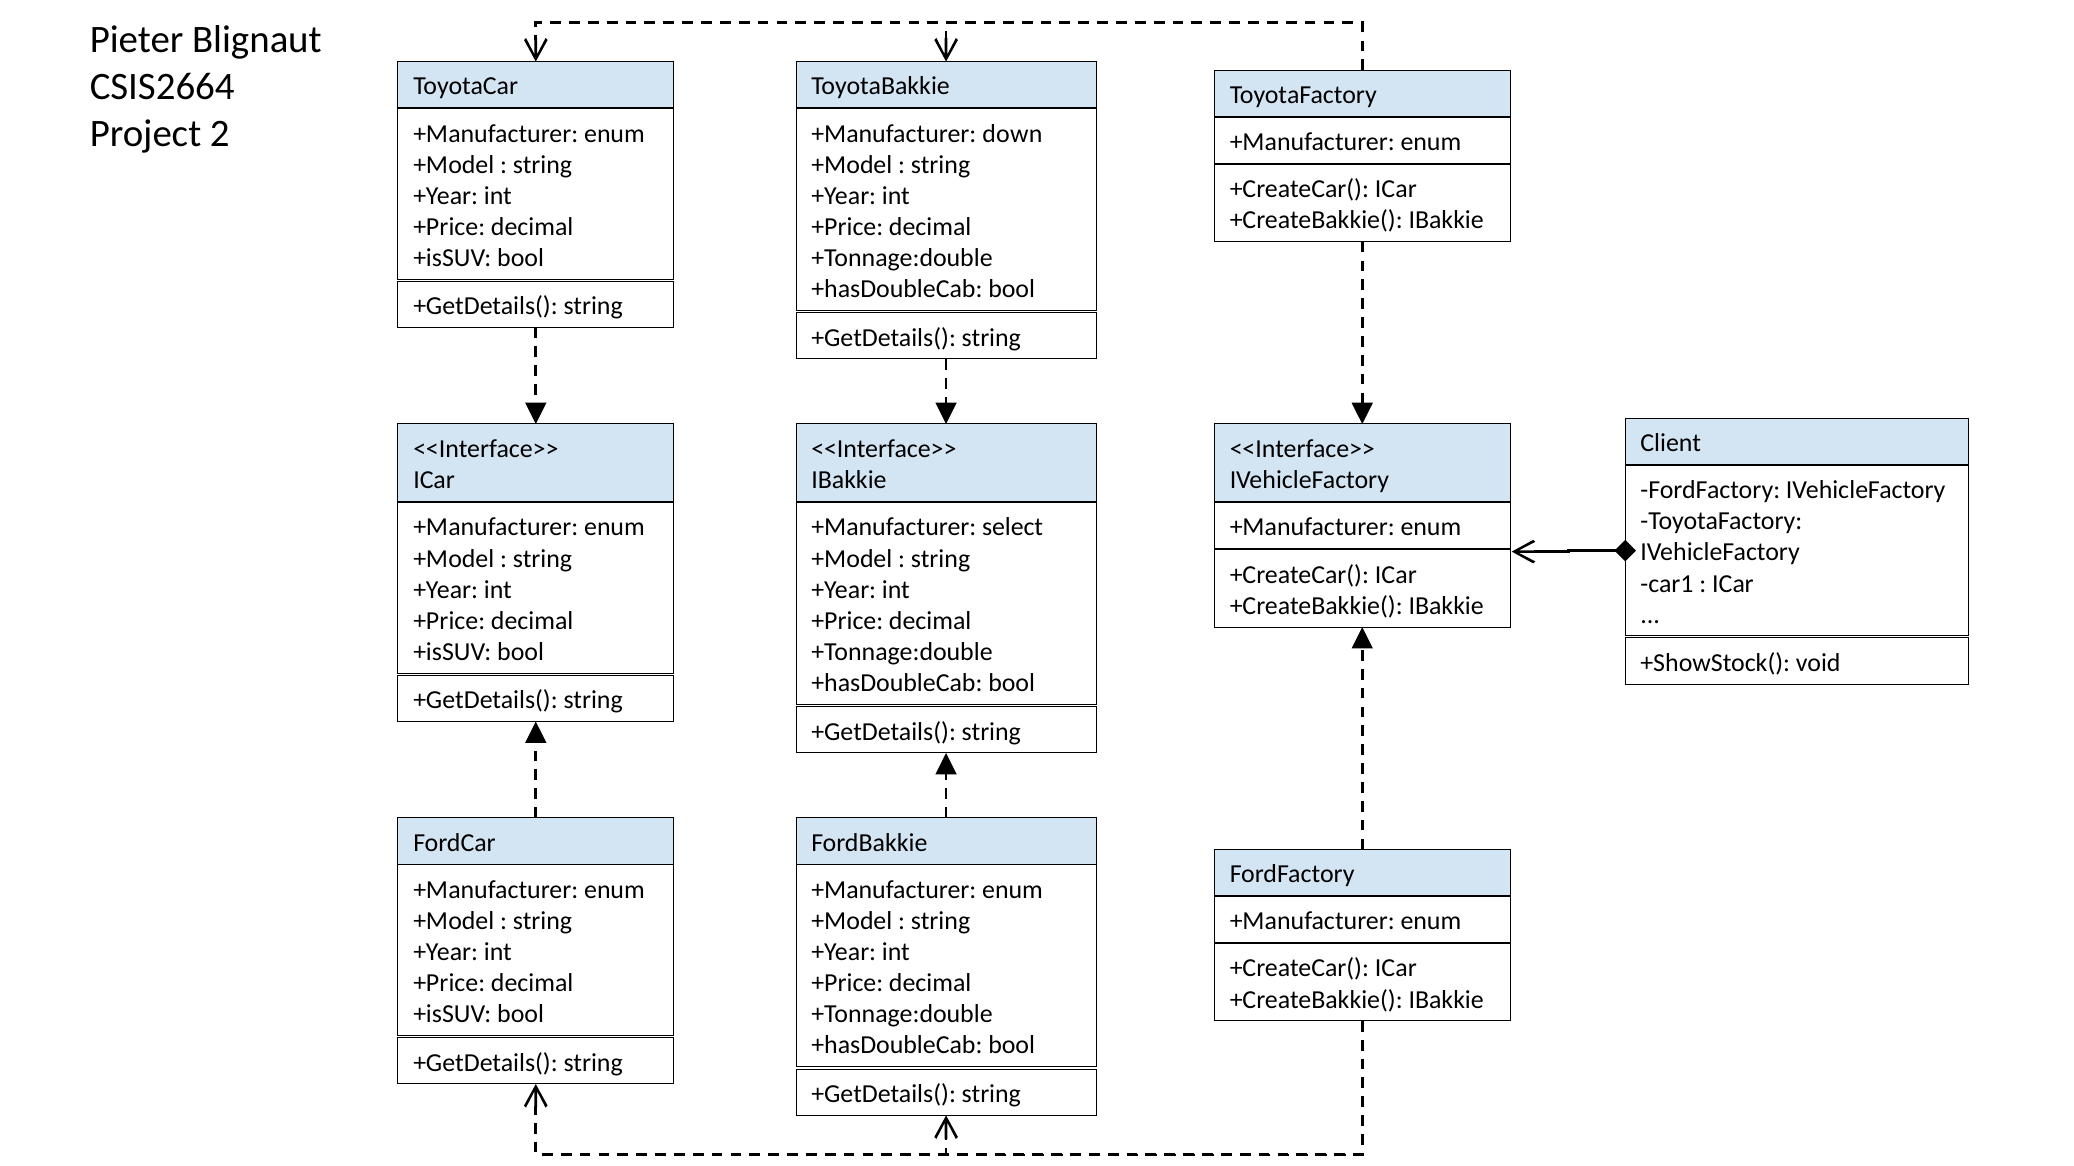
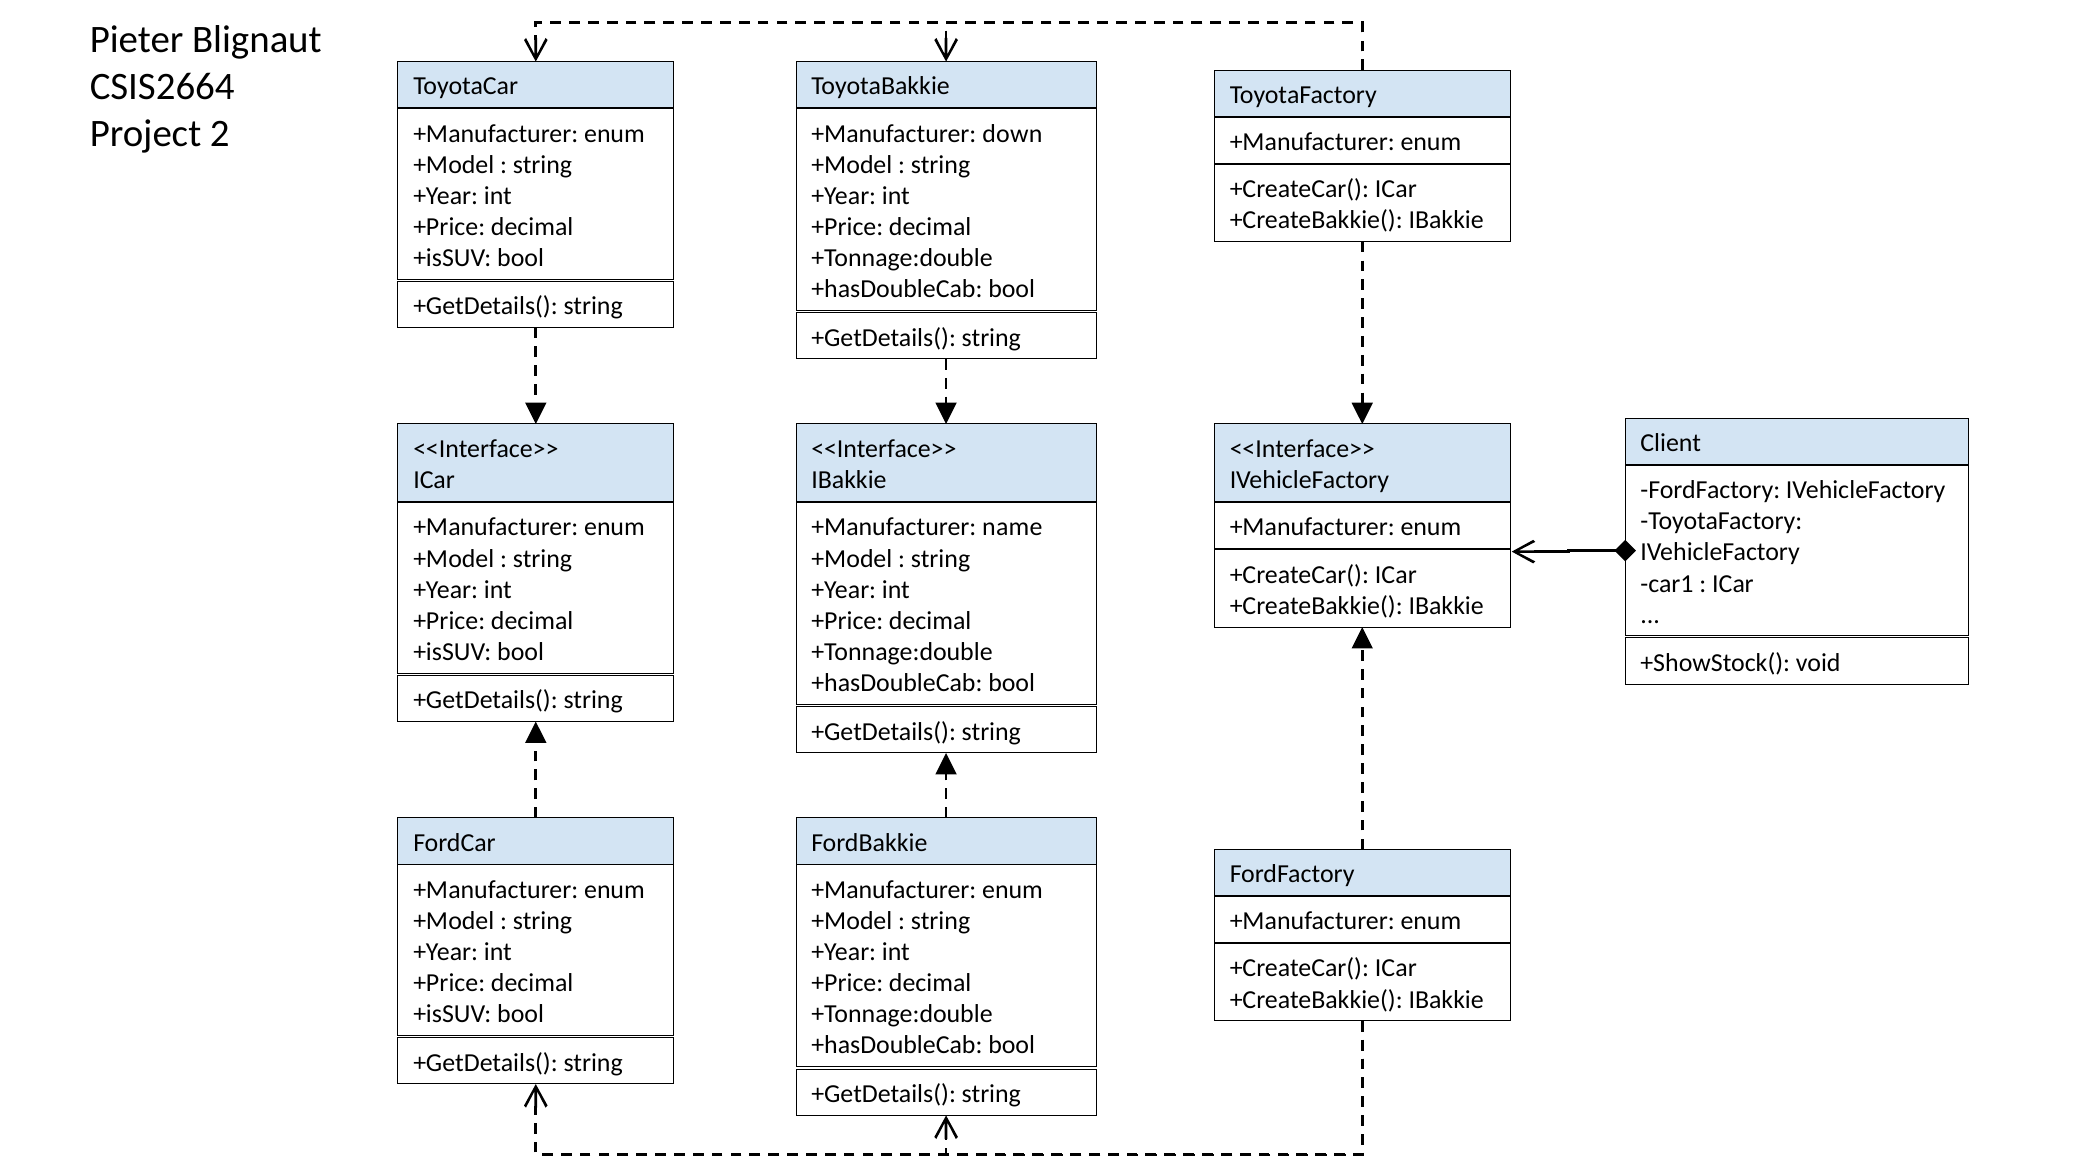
select: select -> name (1012, 528)
